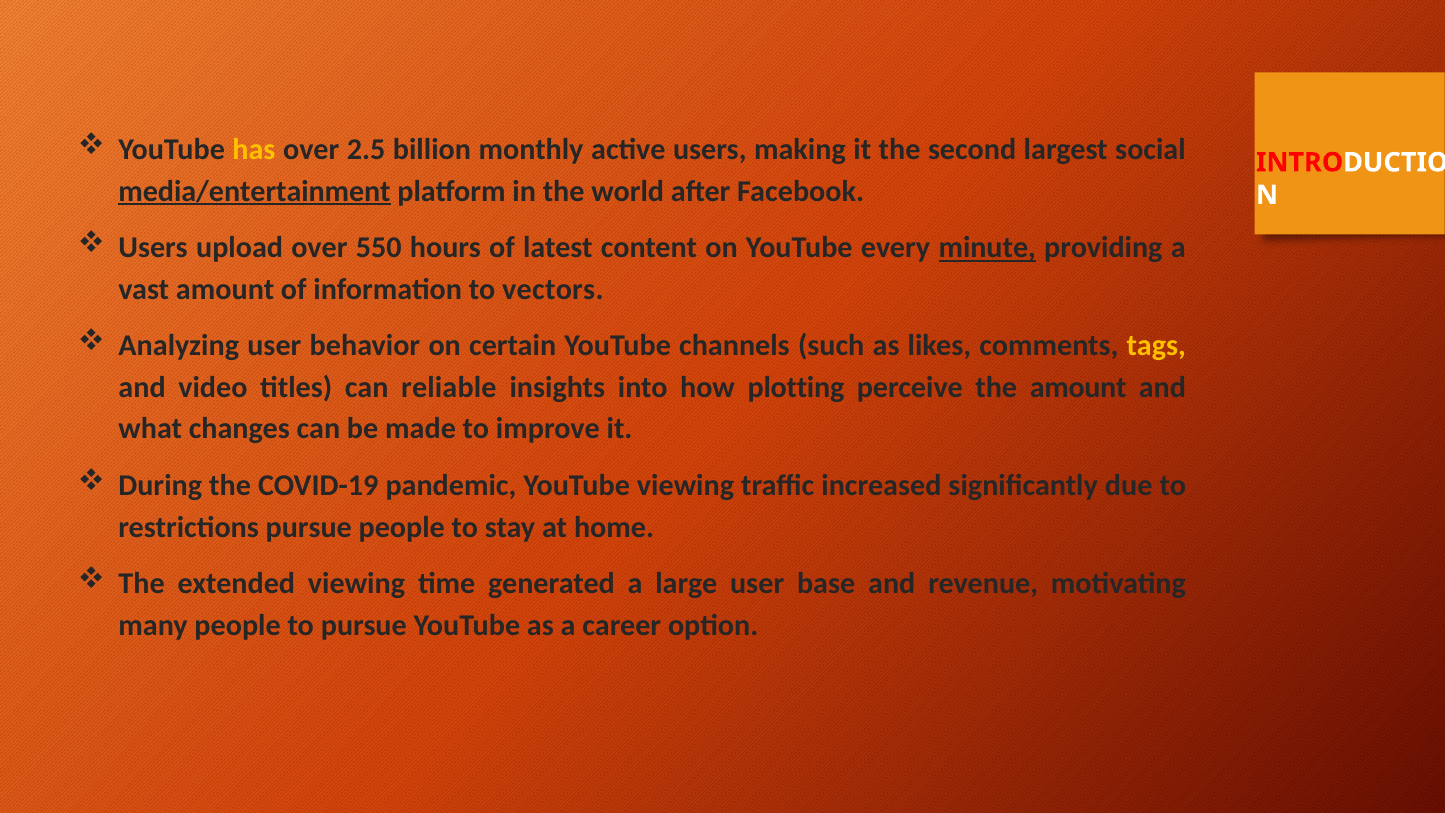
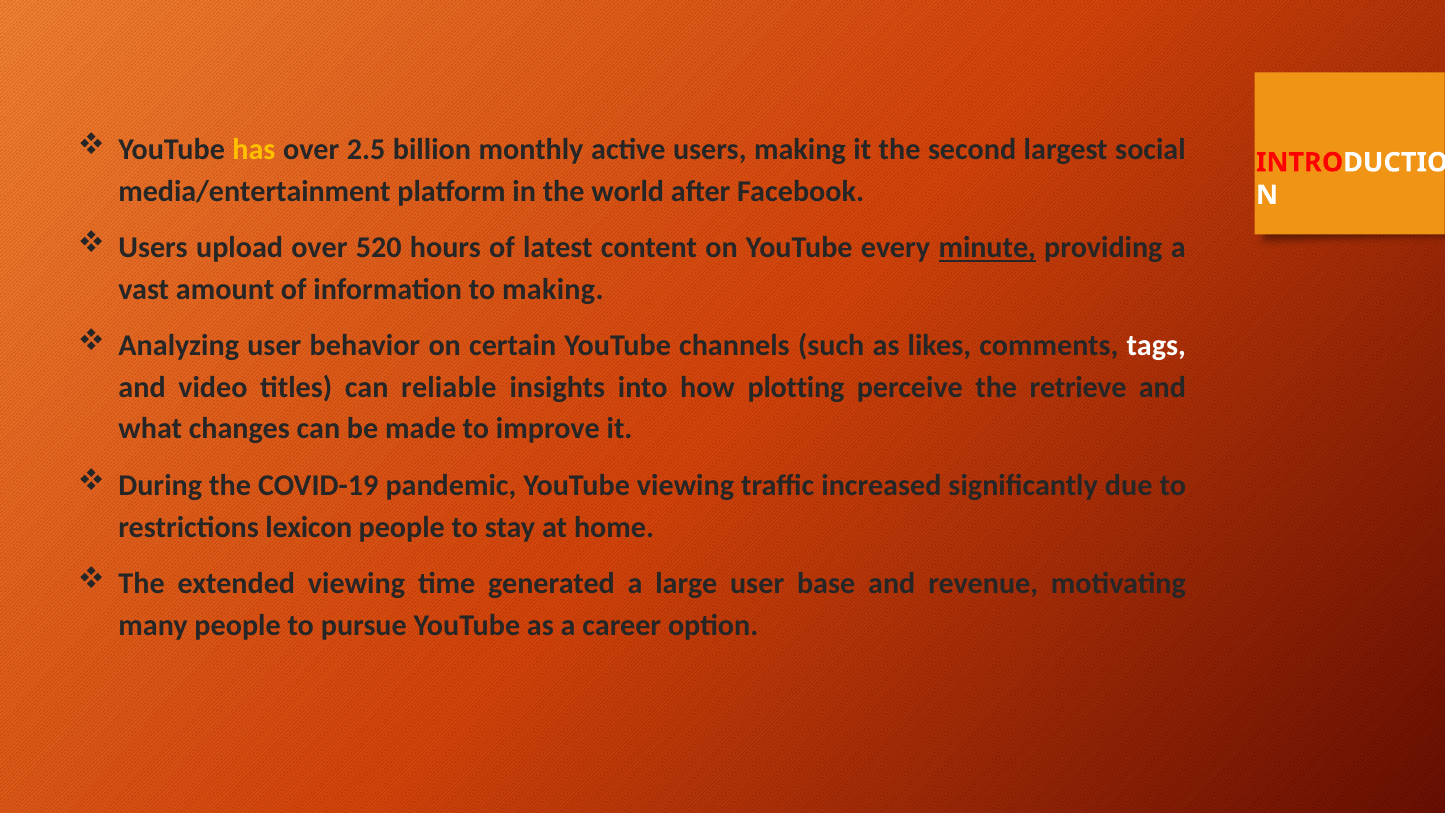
media/entertainment underline: present -> none (255, 191)
550: 550 -> 520 (379, 248)
to vectors: vectors -> making (553, 289)
tags colour: yellow -> white (1156, 346)
the amount: amount -> retrieve (1078, 387)
restrictions pursue: pursue -> lexicon (309, 527)
